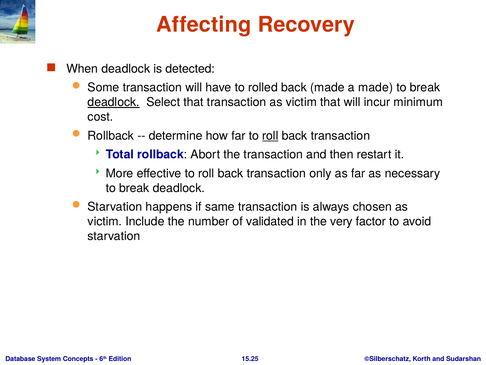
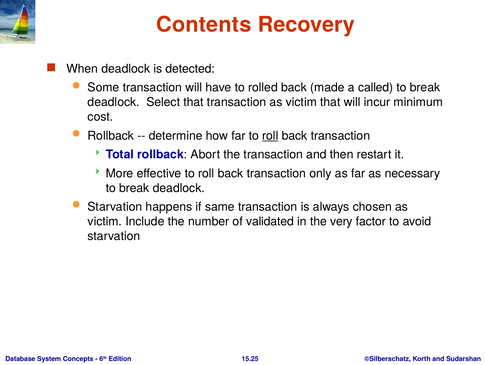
Affecting: Affecting -> Contents (204, 25)
a made: made -> called (376, 88)
deadlock underline: present -> none (114, 102)
